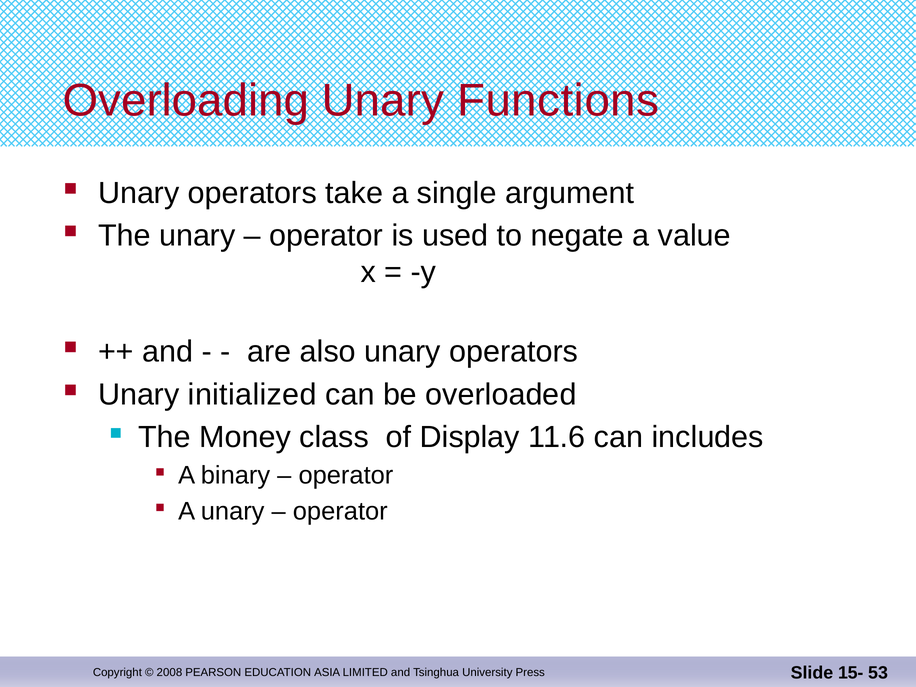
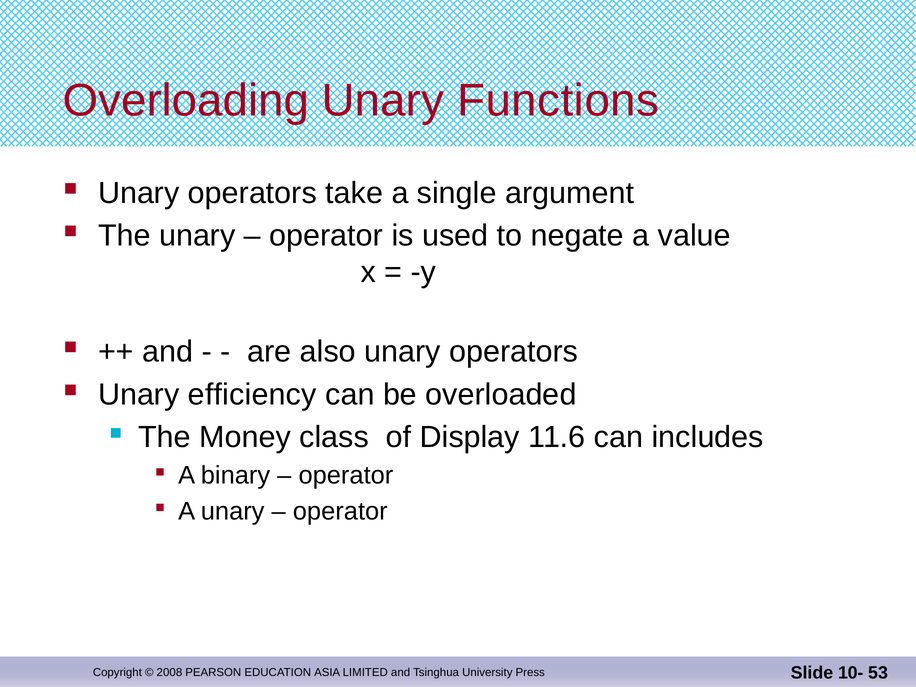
initialized: initialized -> efficiency (252, 394)
15-: 15- -> 10- (851, 673)
